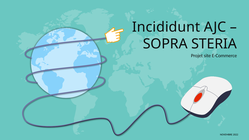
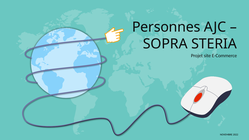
Incididunt: Incididunt -> Personnes (166, 27)
